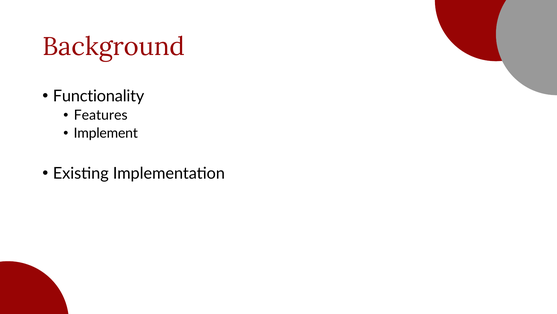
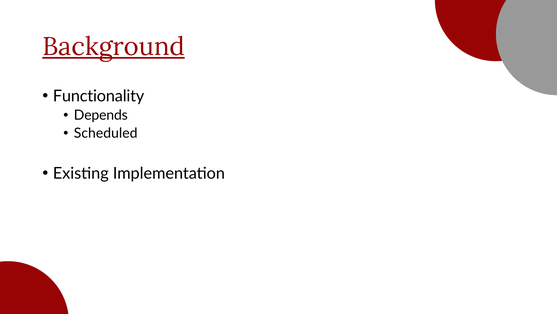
Background underline: none -> present (114, 47)
Features: Features -> Depends (101, 115)
Implement: Implement -> Scheduled (106, 133)
